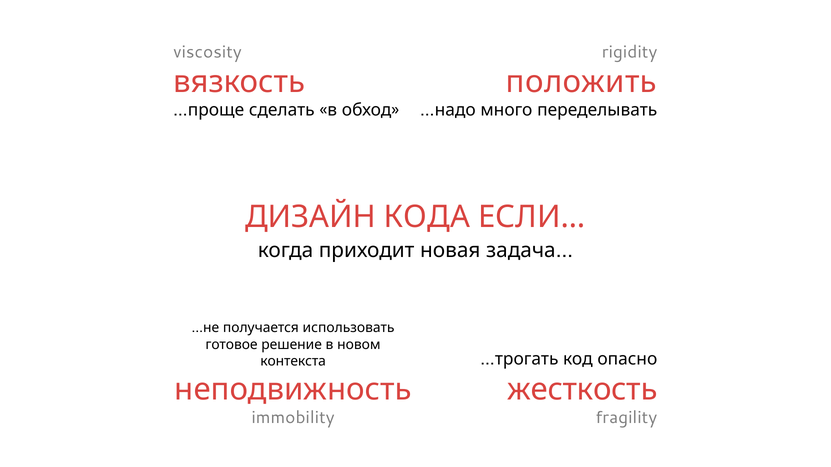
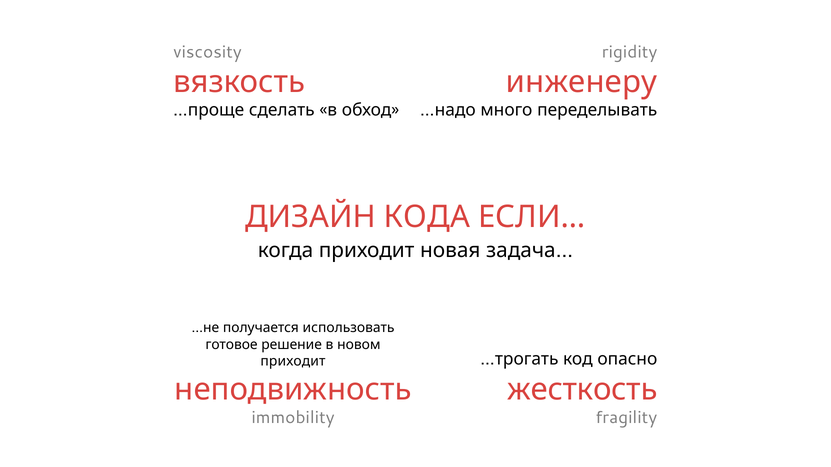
положить: положить -> инженеру (582, 82)
контекста: контекста -> приходит (293, 361)
